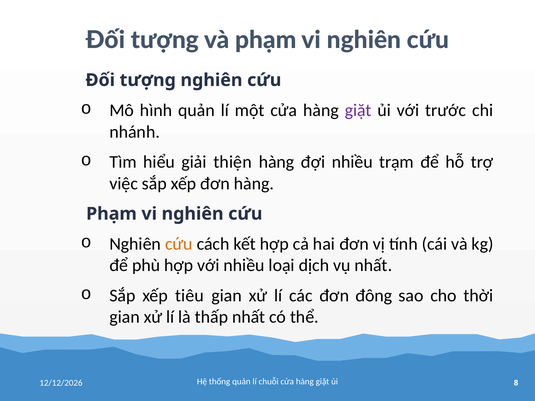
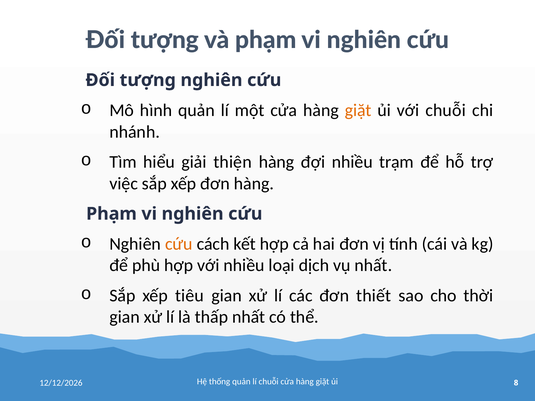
giặt colour: purple -> orange (358, 110)
với trước: trước -> chuỗi (446, 110)
đông: đông -> thiết (374, 296)
